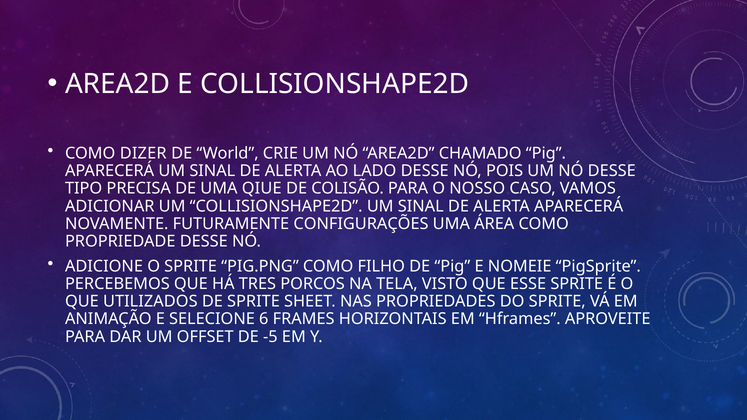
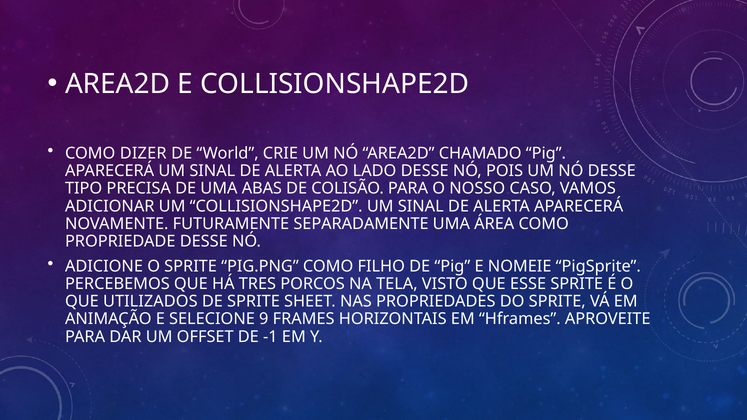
QIUE: QIUE -> ABAS (262, 189)
CONFIGURAÇÕES: CONFIGURAÇÕES -> SEPARADAMENTE (361, 224)
6: 6 -> 9 (264, 319)
-5: -5 -> -1 (270, 337)
